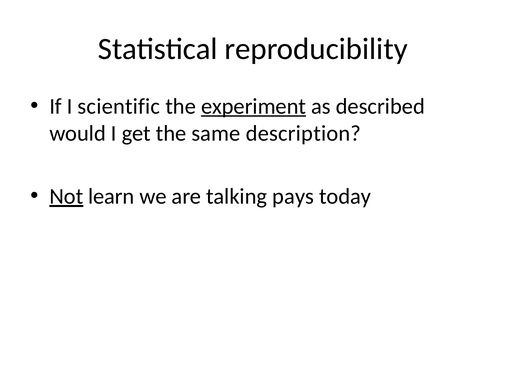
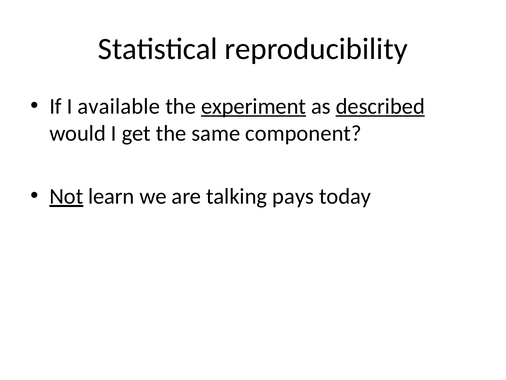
scientific: scientific -> available (119, 106)
described underline: none -> present (380, 106)
description: description -> component (303, 133)
